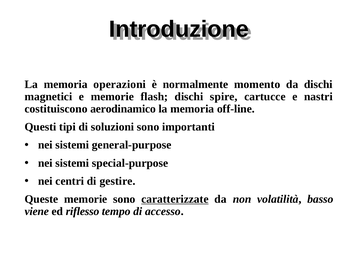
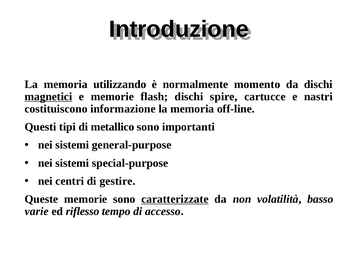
operazioni: operazioni -> utilizzando (120, 84)
magnetici underline: none -> present (48, 97)
aerodinamico: aerodinamico -> informazione (123, 109)
soluzioni: soluzioni -> metallico (113, 127)
viene: viene -> varie (37, 212)
